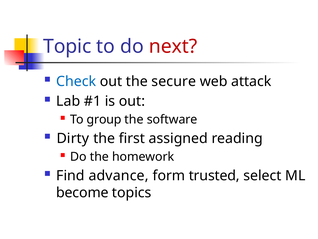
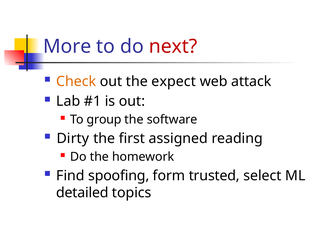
Topic: Topic -> More (67, 46)
Check colour: blue -> orange (76, 81)
secure: secure -> expect (174, 81)
advance: advance -> spoofing (119, 175)
become: become -> detailed (82, 192)
